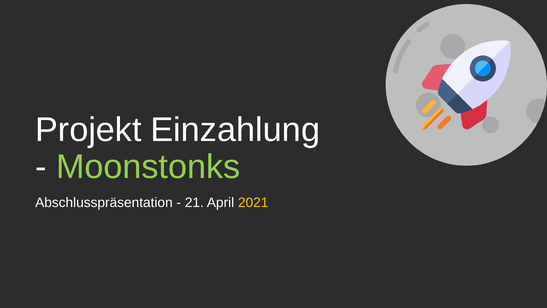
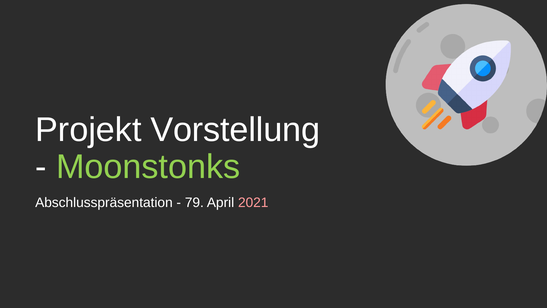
Einzahlung: Einzahlung -> Vorstellung (235, 130)
21: 21 -> 79 (194, 202)
2021 colour: yellow -> pink (253, 202)
